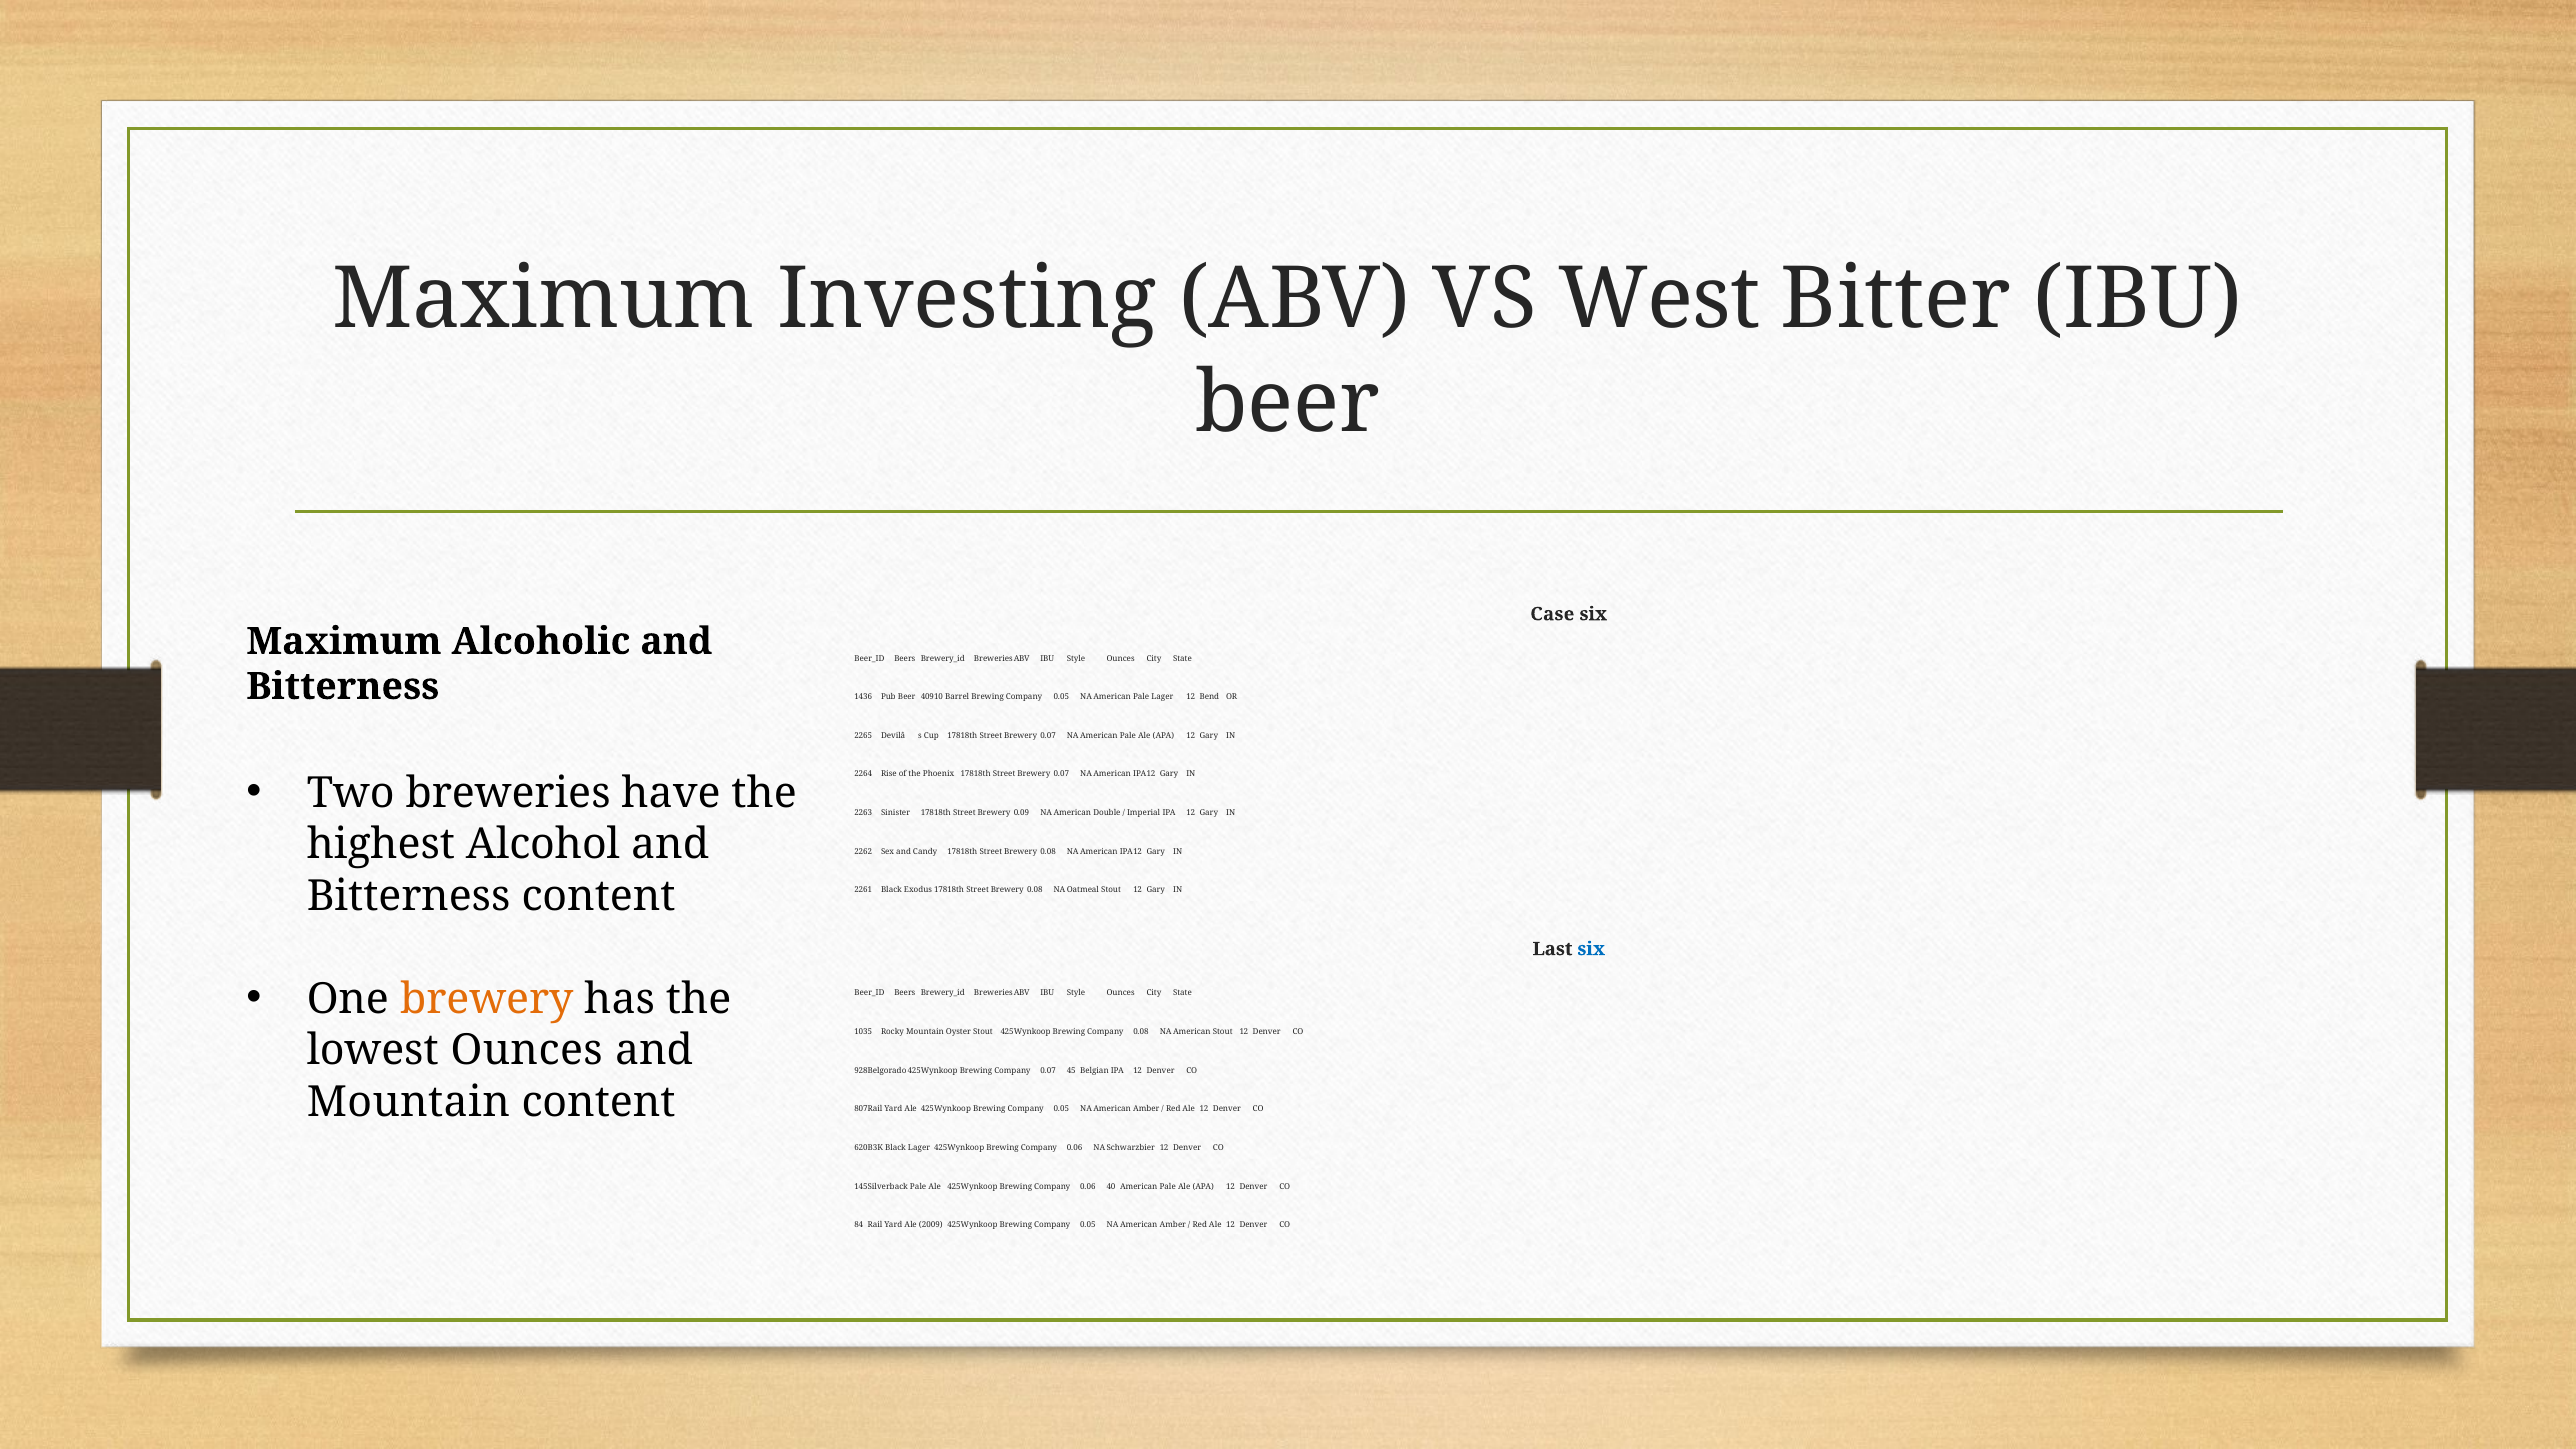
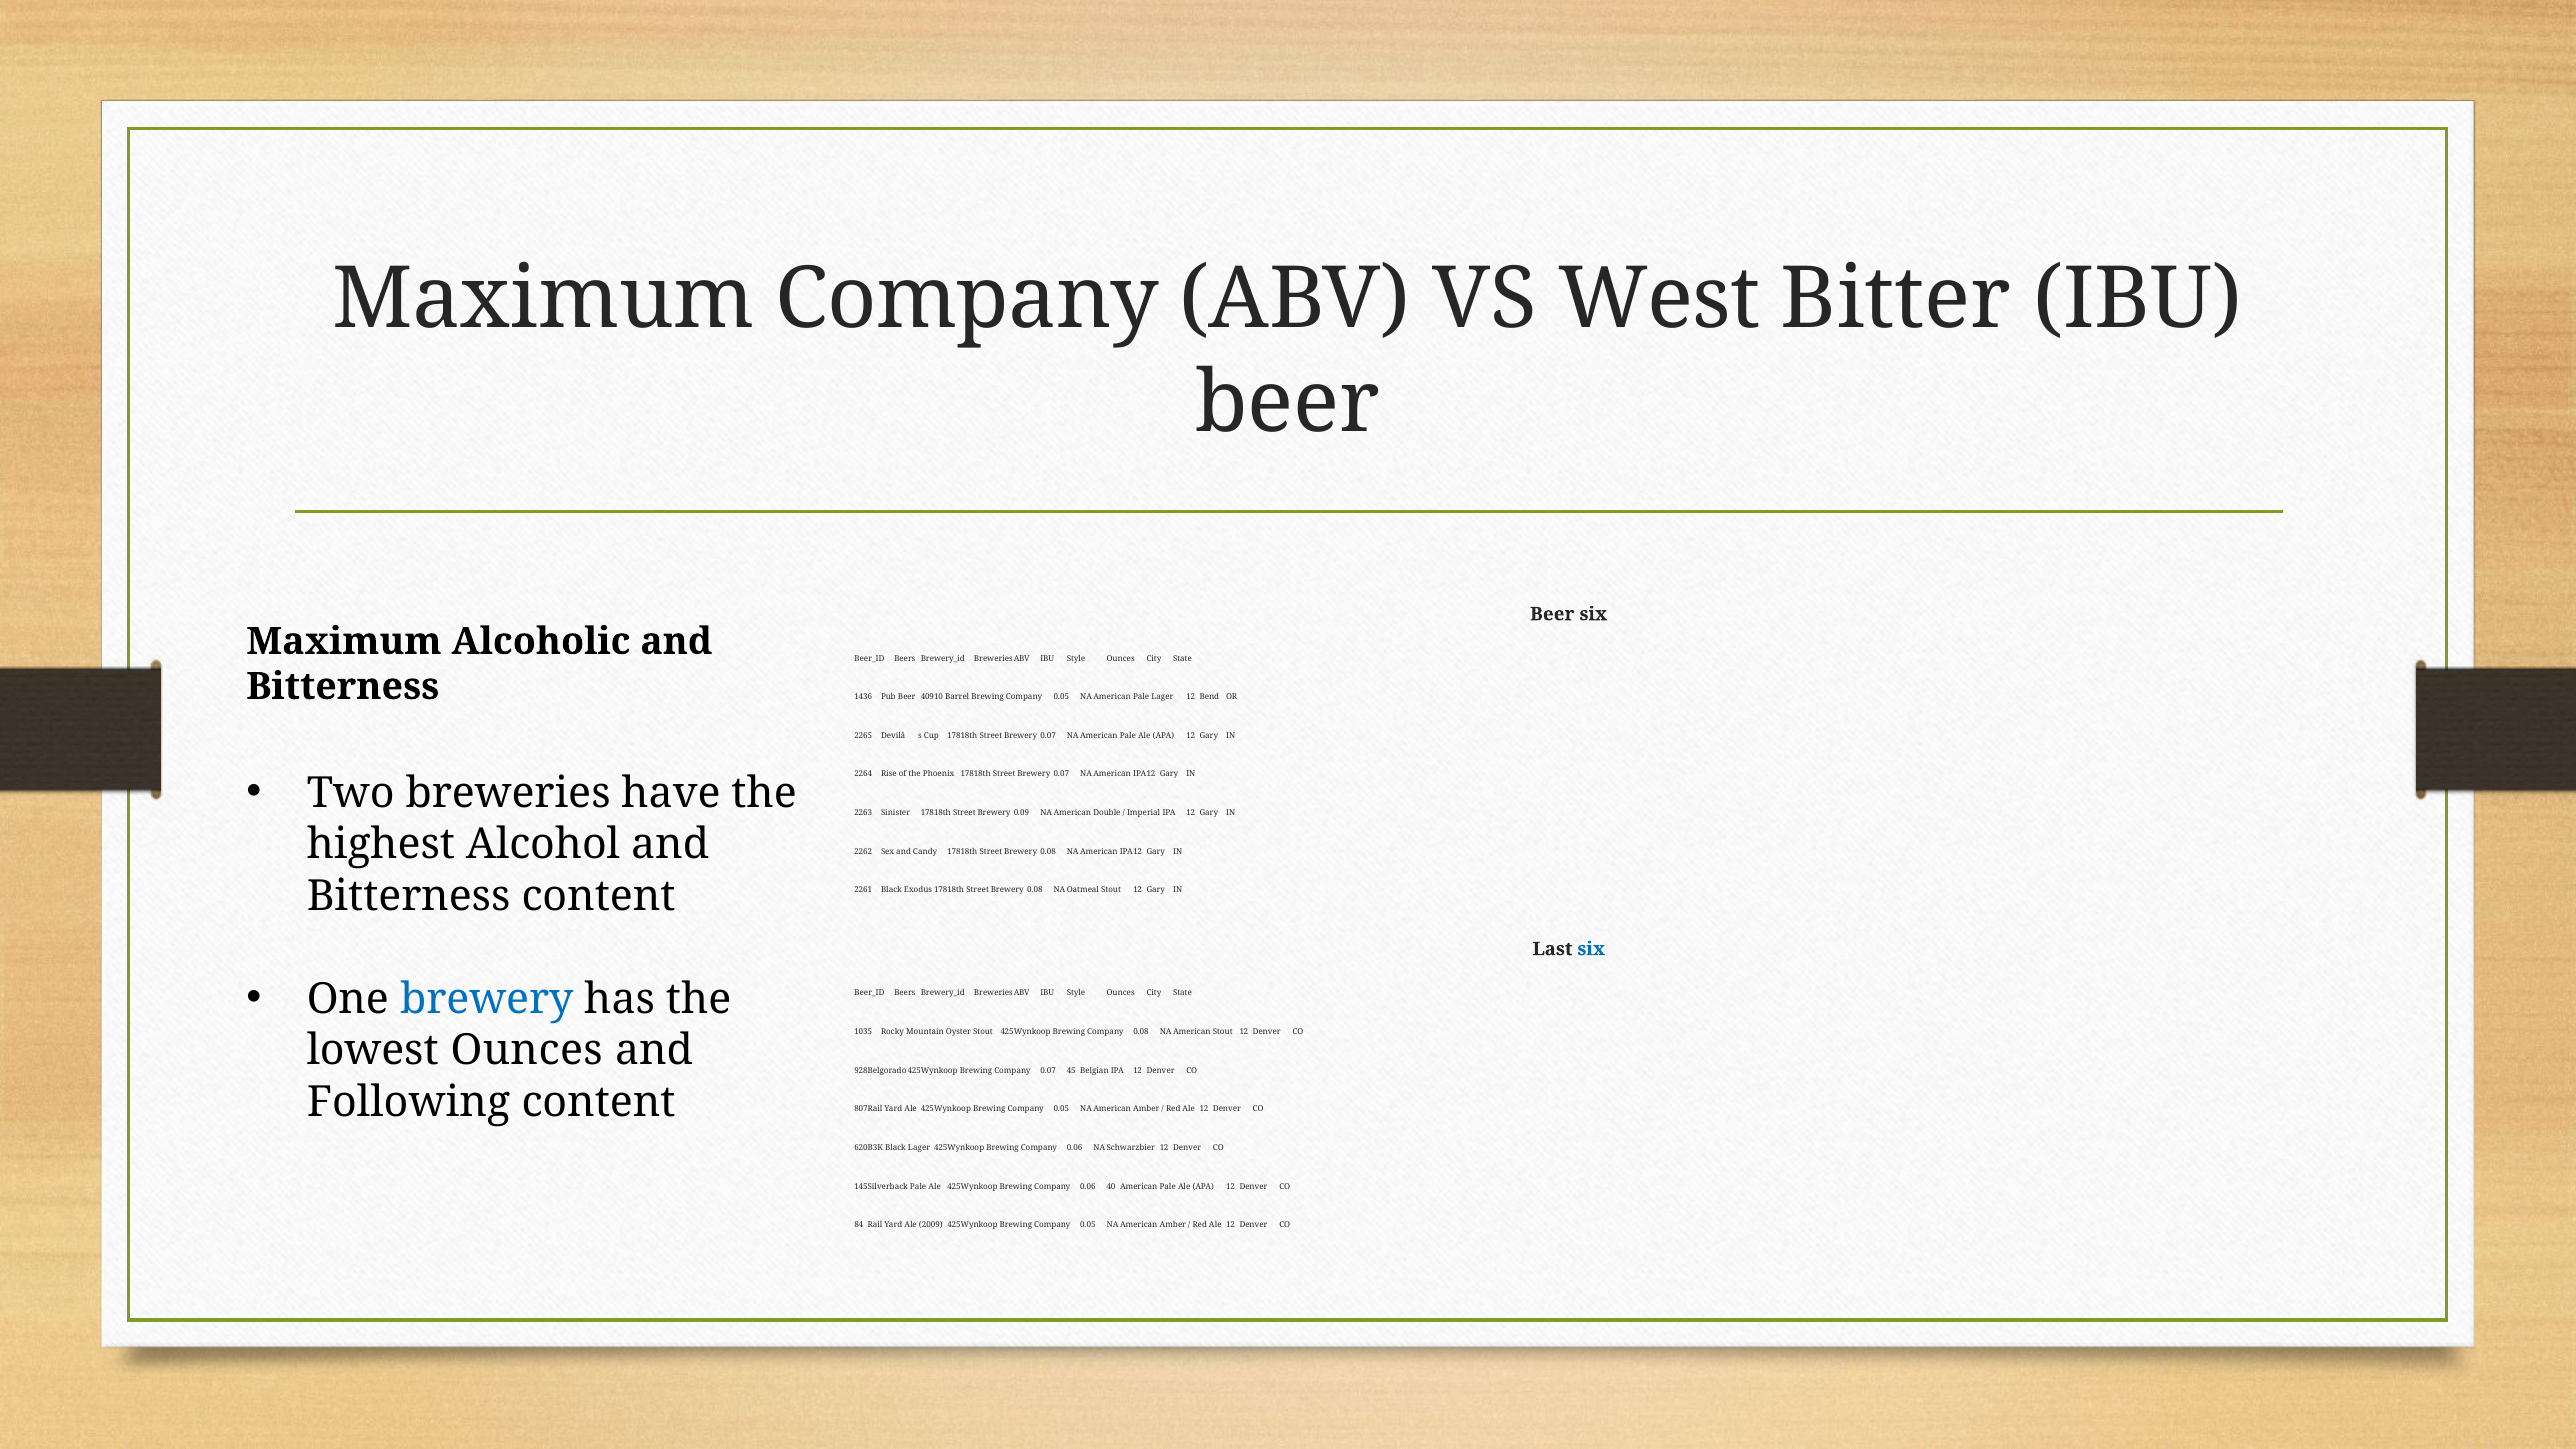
Maximum Investing: Investing -> Company (968, 300)
Case: Case -> Beer (1552, 614)
brewery colour: orange -> blue (487, 999)
Mountain: Mountain -> Following (409, 1102)
